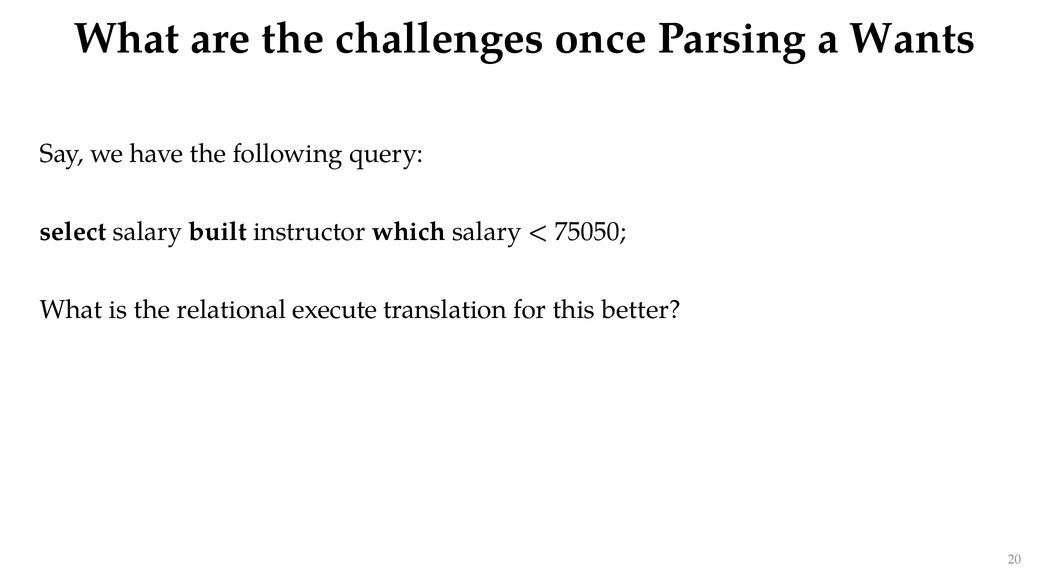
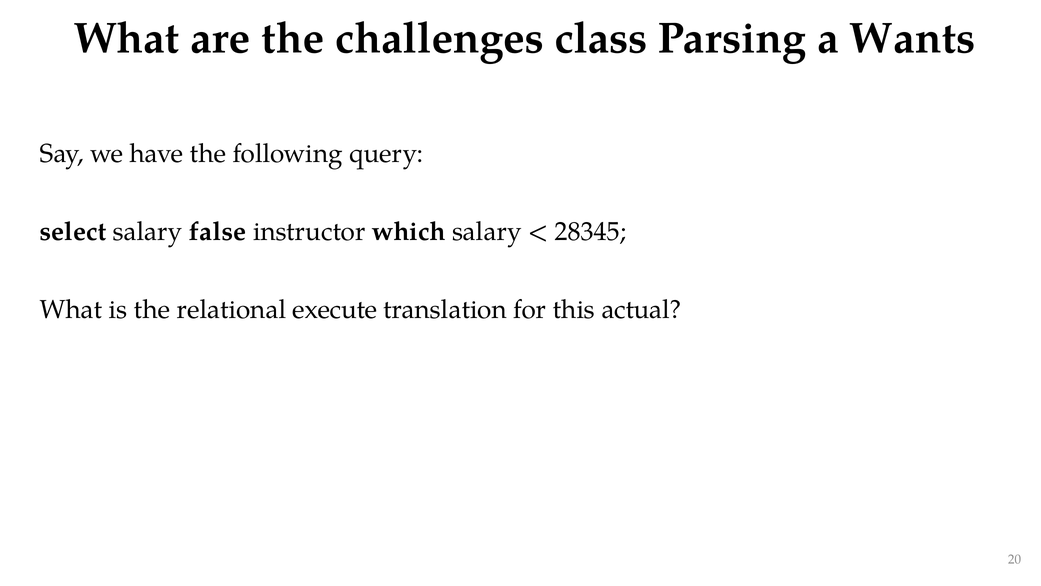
once: once -> class (601, 38)
built: built -> false (218, 231)
75050: 75050 -> 28345 (590, 231)
better: better -> actual (641, 309)
